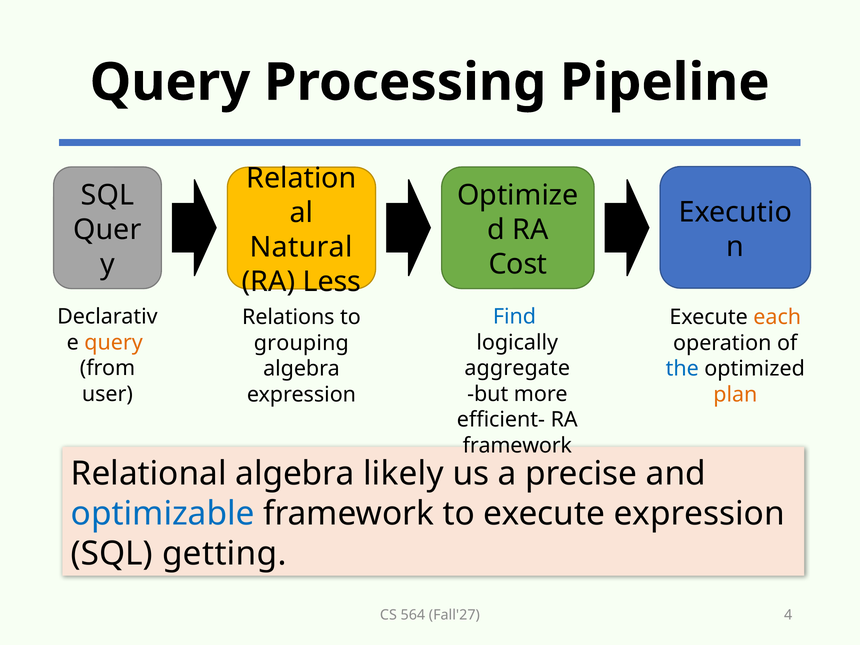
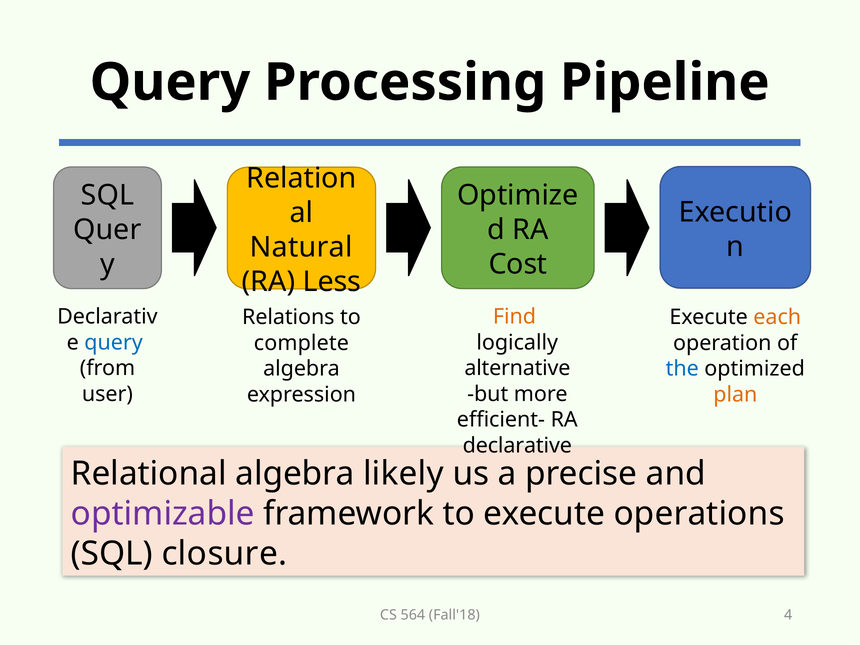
Find colour: blue -> orange (515, 317)
query colour: orange -> blue (114, 342)
grouping: grouping -> complete (301, 343)
aggregate: aggregate -> alternative (517, 368)
framework: framework -> declarative (517, 446)
optimizable colour: blue -> purple (163, 514)
execute expression: expression -> operations (699, 514)
getting: getting -> closure (224, 554)
Fall'27: Fall'27 -> Fall'18 (454, 615)
